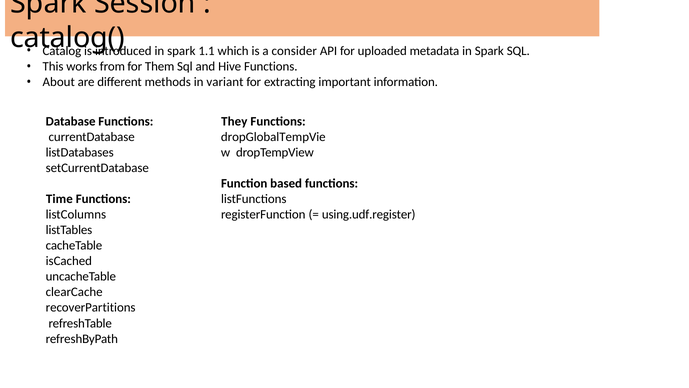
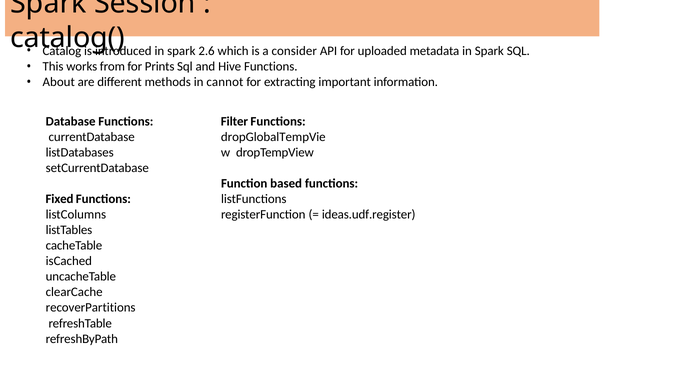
1.1: 1.1 -> 2.6 (207, 51)
Them: Them -> Prints (160, 66)
variant: variant -> cannot (225, 82)
They: They -> Filter (234, 121)
Time: Time -> Fixed (60, 199)
using.udf.register: using.udf.register -> ideas.udf.register (369, 214)
